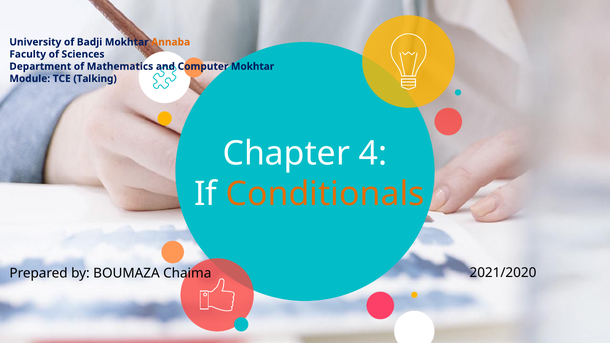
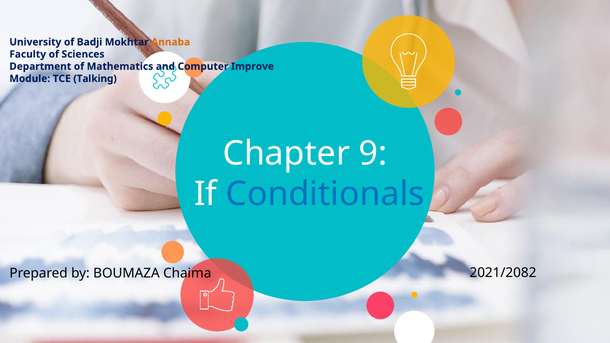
Computer Mokhtar: Mokhtar -> Improve (253, 66)
4: 4 -> 9 (373, 154)
Conditionals colour: orange -> blue (325, 194)
2021/2020: 2021/2020 -> 2021/2082 (503, 273)
